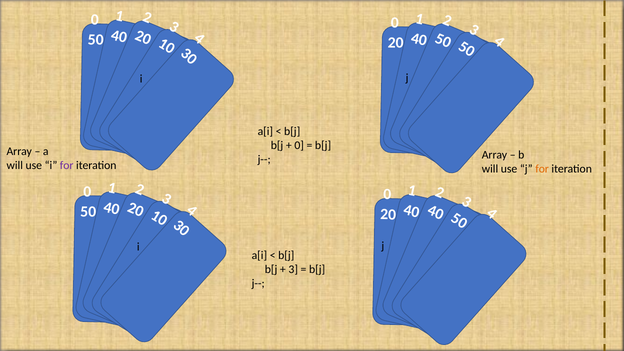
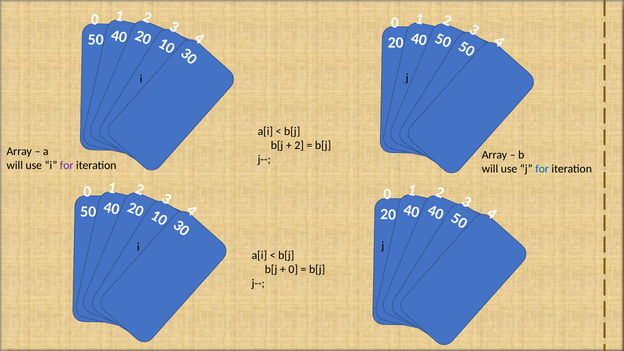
0: 0 -> 2 (299, 145)
for colour: orange -> blue (542, 169)
3: 3 -> 0 (293, 269)
